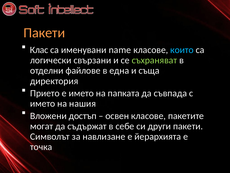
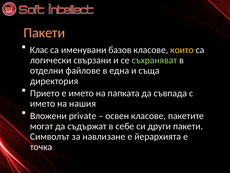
name: name -> базов (120, 50)
които colour: light blue -> yellow (182, 50)
достъп: достъп -> private (83, 116)
